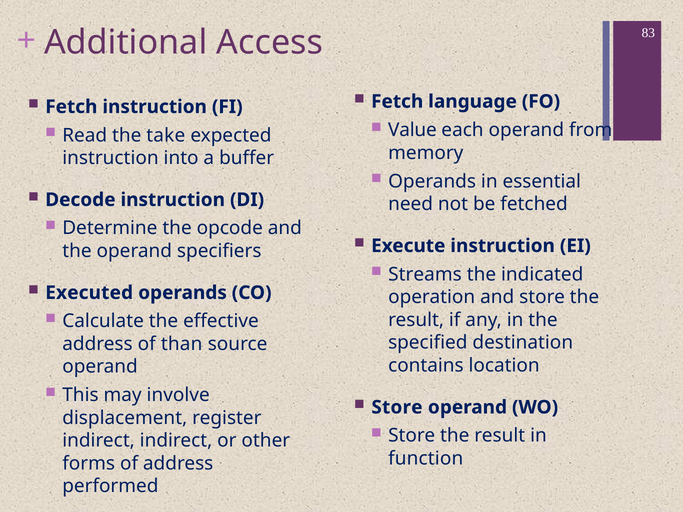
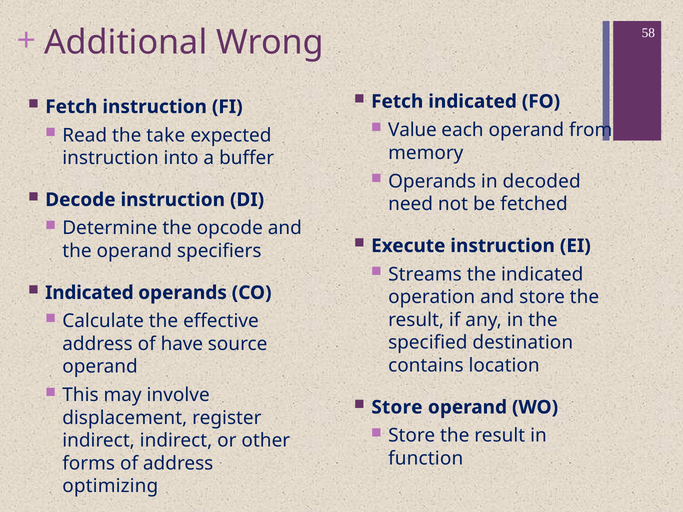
83: 83 -> 58 (648, 33)
Access: Access -> Wrong (270, 42)
Fetch language: language -> indicated (473, 102)
essential: essential -> decoded (542, 181)
Executed: Executed -> Indicated (89, 293)
than: than -> have (182, 344)
performed: performed -> optimizing (110, 486)
